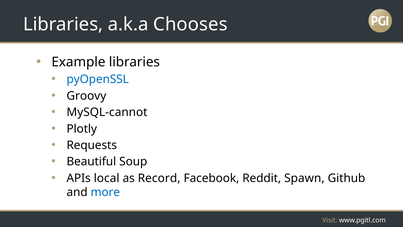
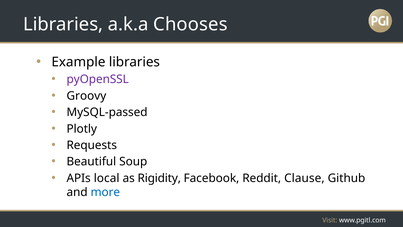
pyOpenSSL colour: blue -> purple (98, 79)
MySQL-cannot: MySQL-cannot -> MySQL-passed (107, 112)
Record: Record -> Rigidity (159, 178)
Spawn: Spawn -> Clause (304, 178)
